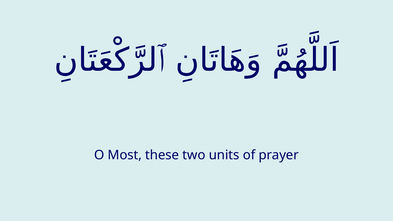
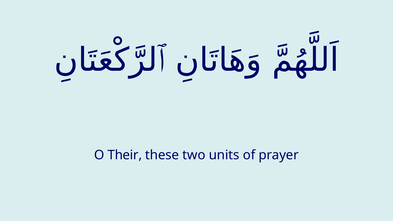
Most: Most -> Their (125, 155)
